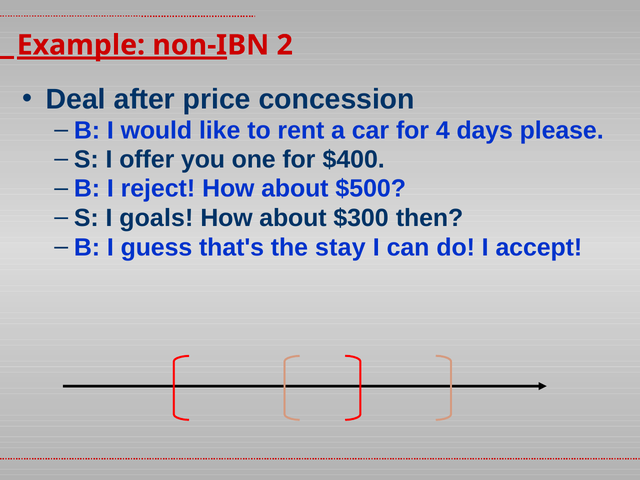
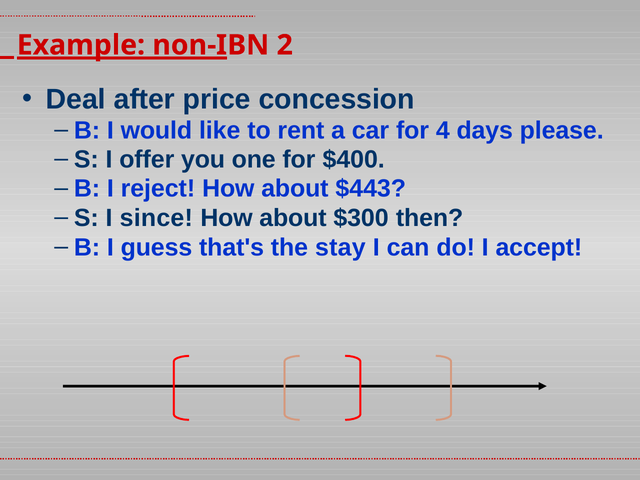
$500: $500 -> $443 (371, 189)
goals: goals -> since (156, 218)
